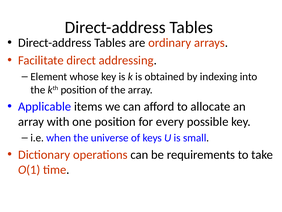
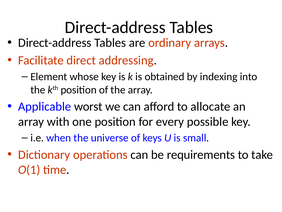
items: items -> worst (88, 106)
